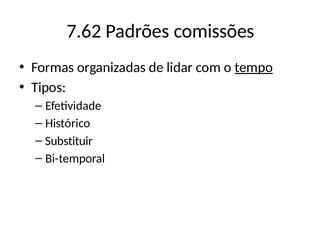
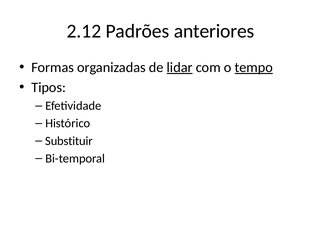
7.62: 7.62 -> 2.12 (84, 31)
comissões: comissões -> anteriores (214, 31)
lidar underline: none -> present (180, 67)
